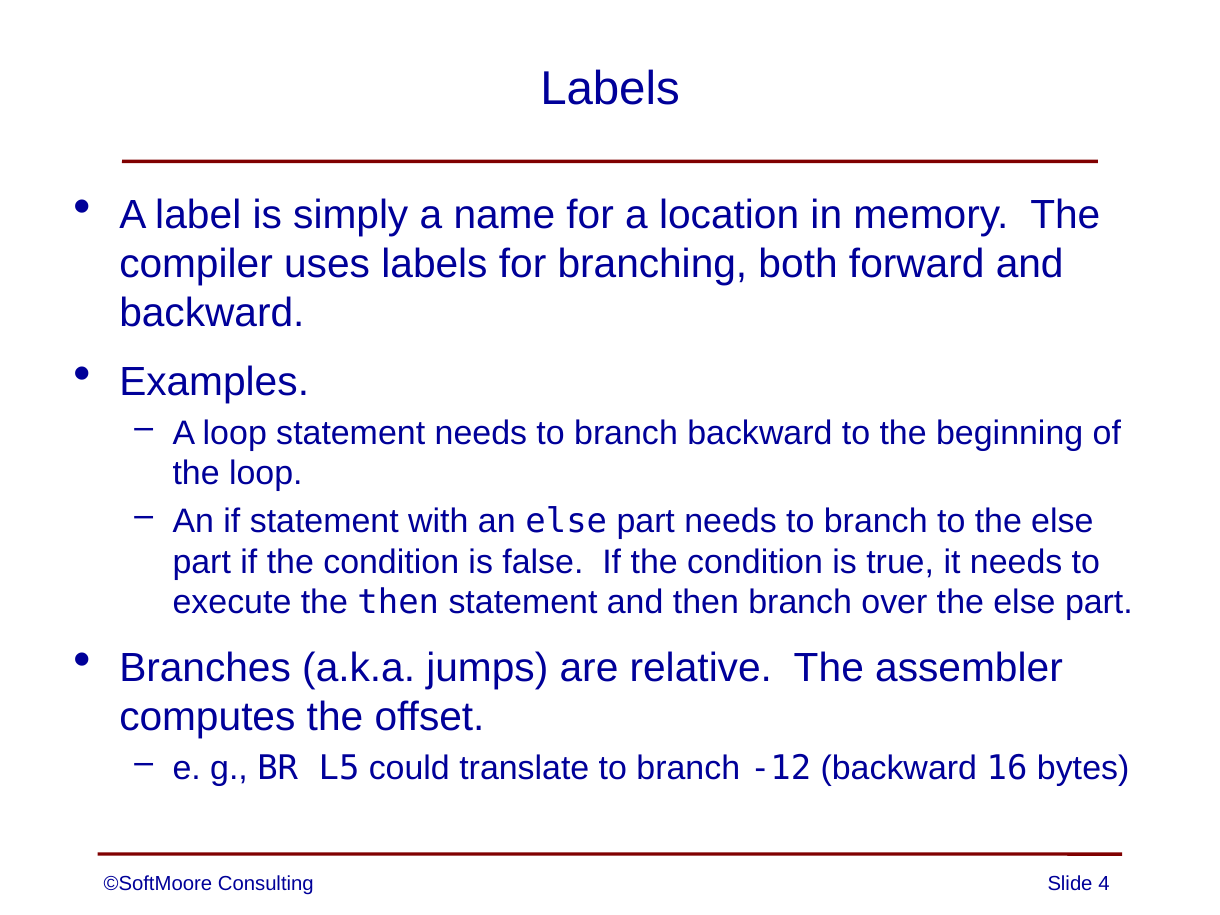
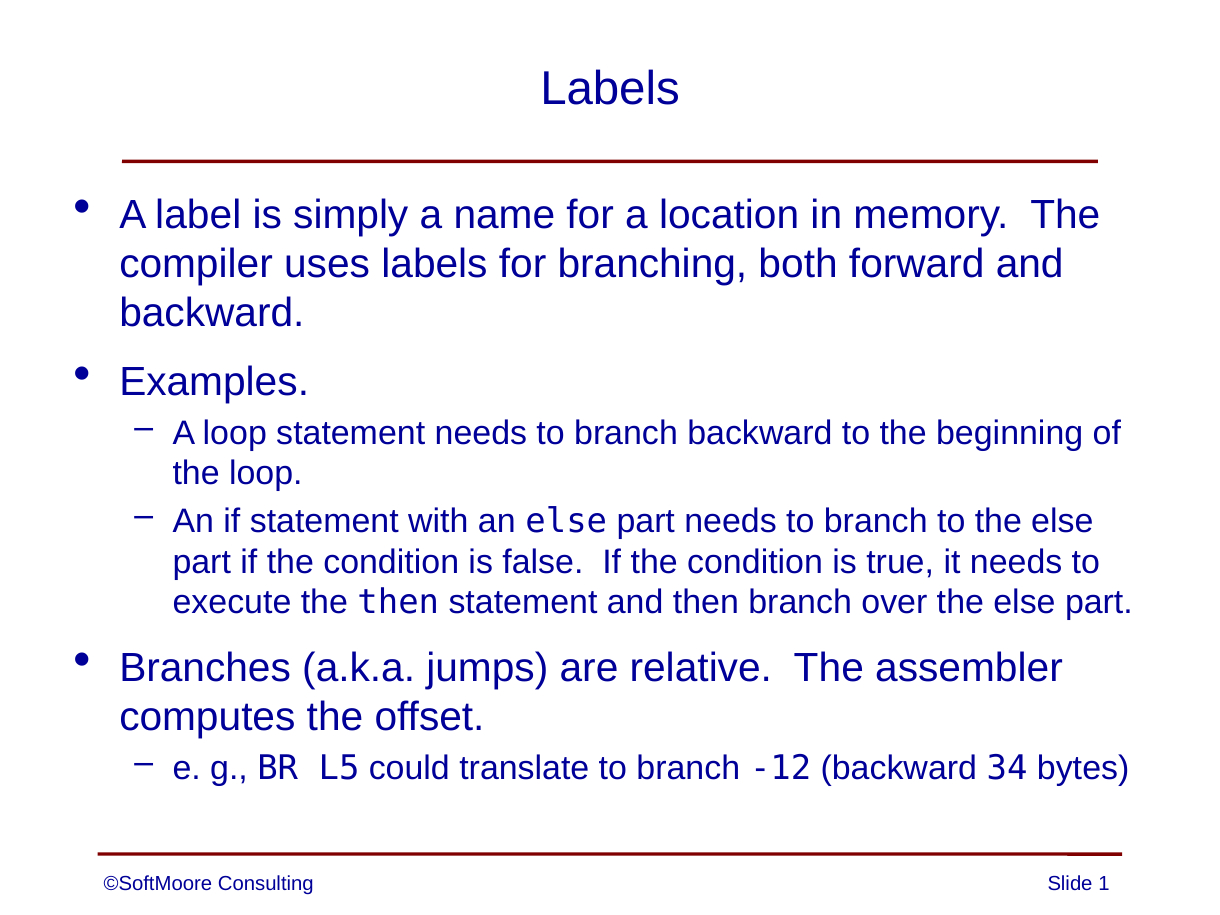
16: 16 -> 34 (1007, 768)
4: 4 -> 1 (1104, 884)
